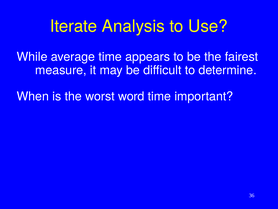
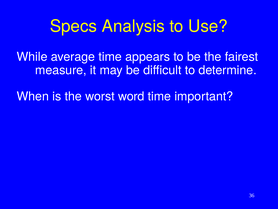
Iterate: Iterate -> Specs (73, 26)
